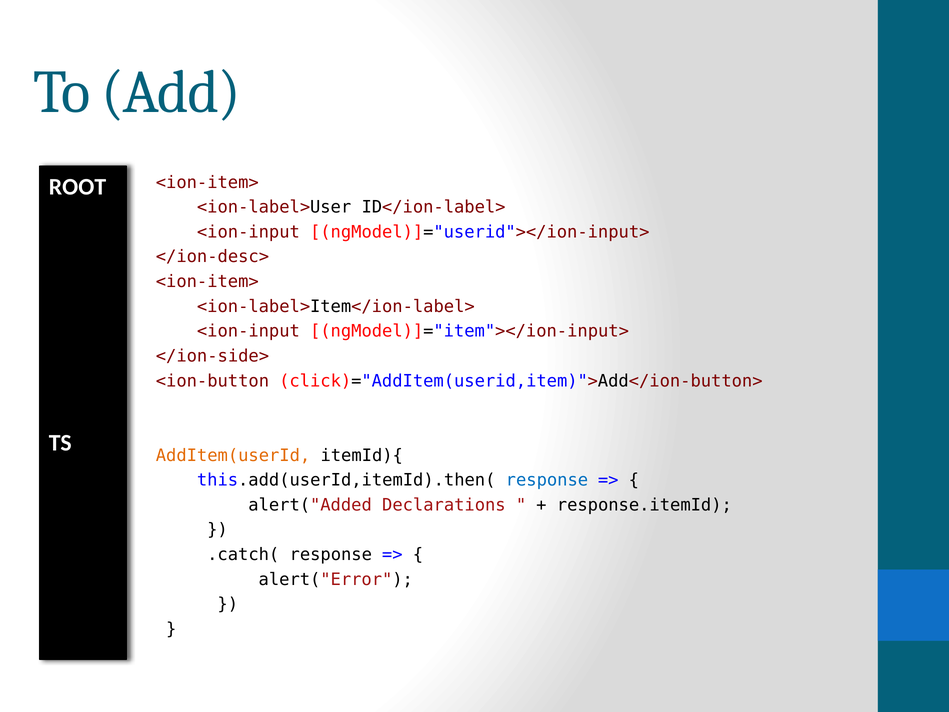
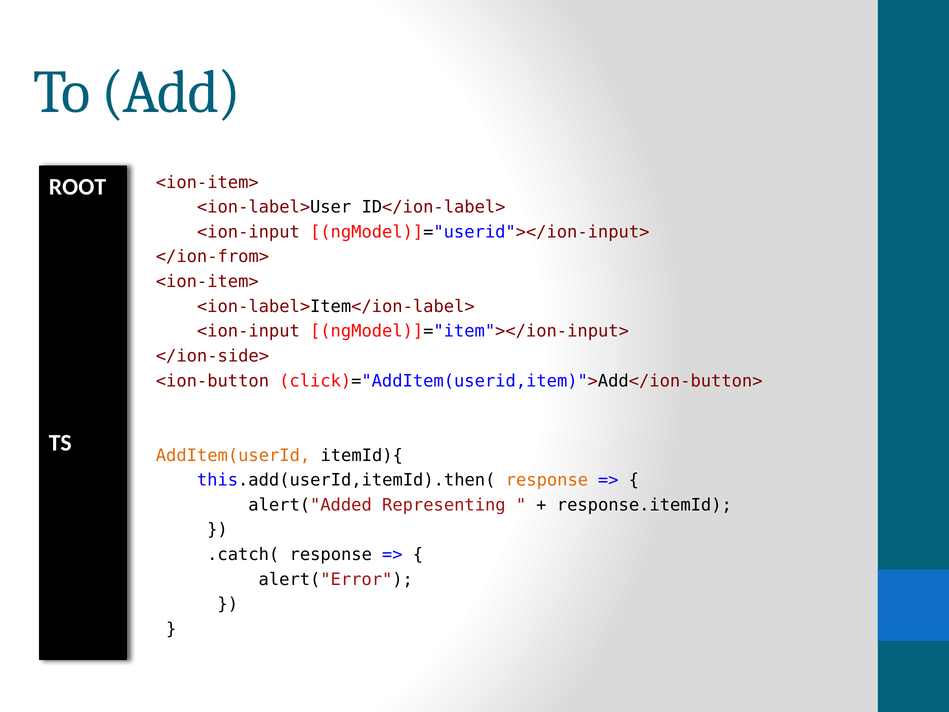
</ion-desc>: </ion-desc> -> </ion-from> (212, 257)
response colour: blue -> orange (547, 480)
Declarations: Declarations -> Representing (444, 505)
